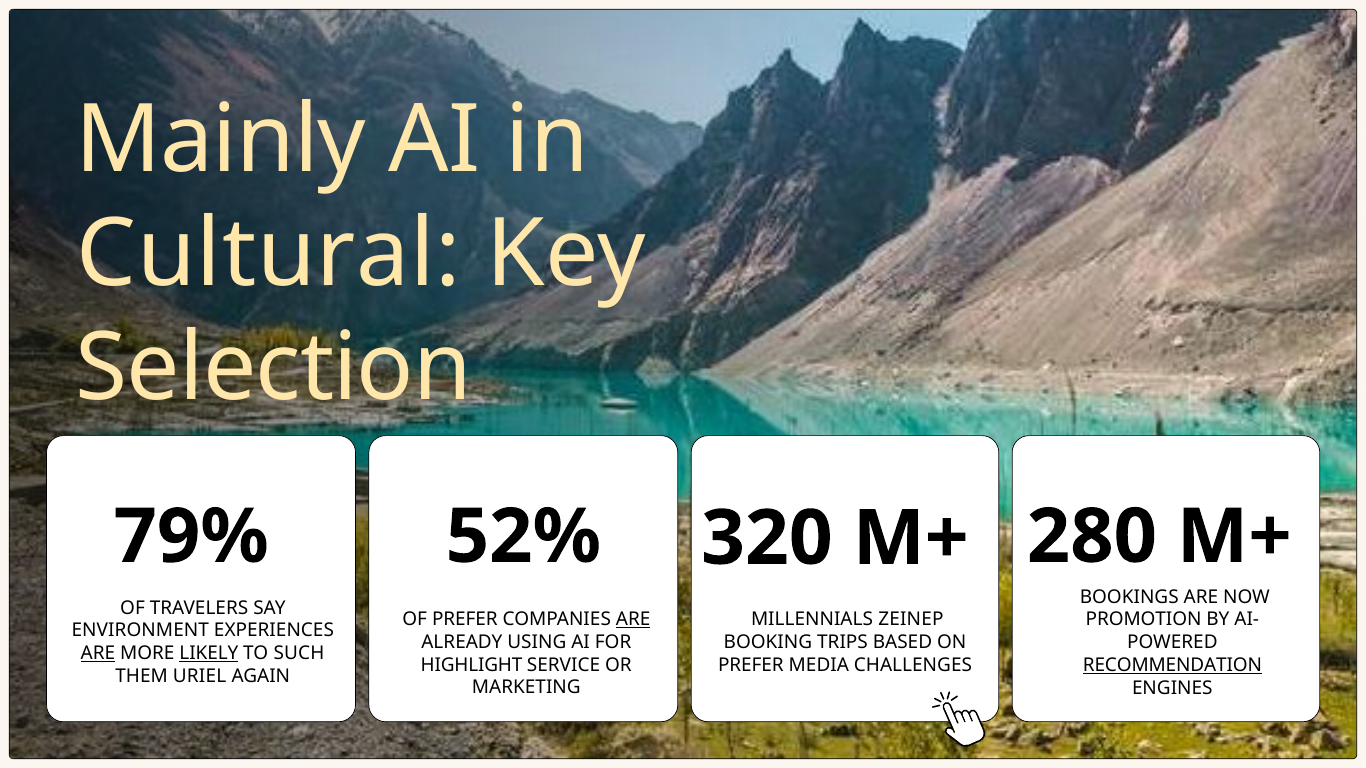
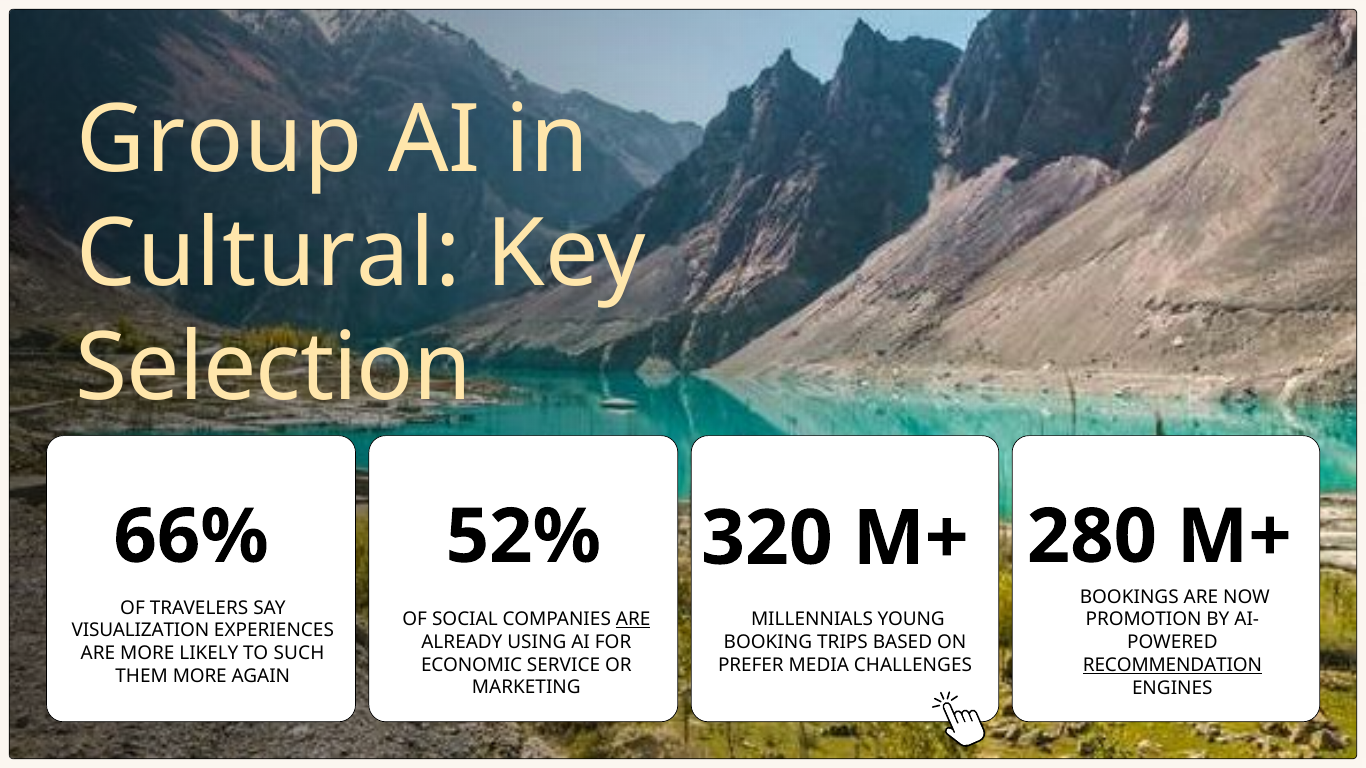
Mainly: Mainly -> Group (220, 140)
79%: 79% -> 66% (191, 537)
OF PREFER: PREFER -> SOCIAL (465, 620)
ZEINEP: ZEINEP -> YOUNG (911, 620)
ENVIRONMENT: ENVIRONMENT -> VISUALIZATION (140, 631)
ARE underline: present -> none (98, 654)
LIKELY underline: present -> none (209, 654)
HIGHLIGHT: HIGHLIGHT -> ECONOMIC (472, 665)
THEM URIEL: URIEL -> MORE (200, 676)
